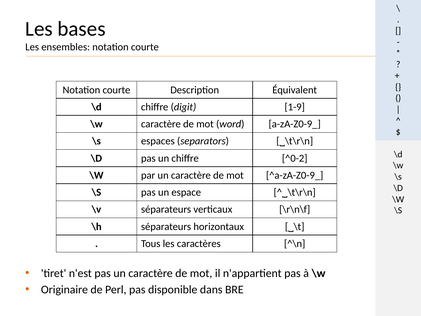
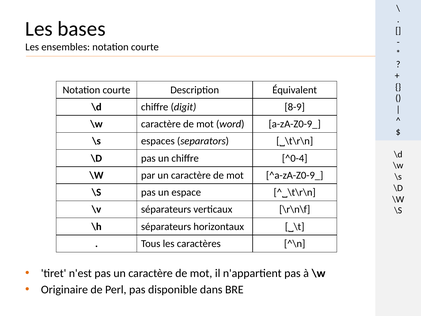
1-9: 1-9 -> 8-9 (295, 107)
^0-2: ^0-2 -> ^0-4 (295, 158)
